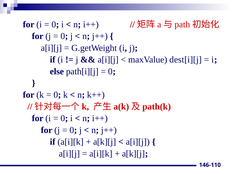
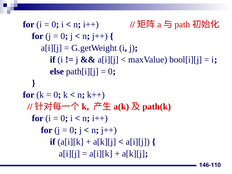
dest[i][j: dest[i][j -> bool[i][j (186, 60)
